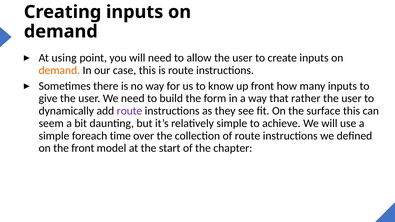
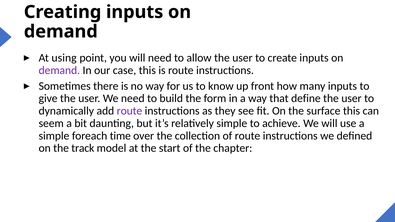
demand colour: orange -> purple (59, 70)
rather: rather -> define (306, 98)
the front: front -> track (83, 148)
